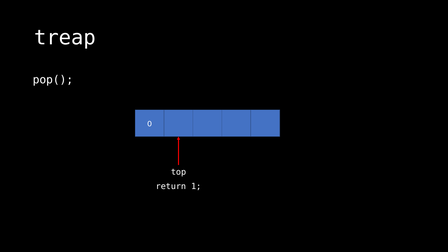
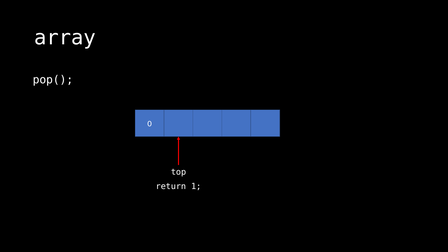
treap: treap -> array (65, 38)
